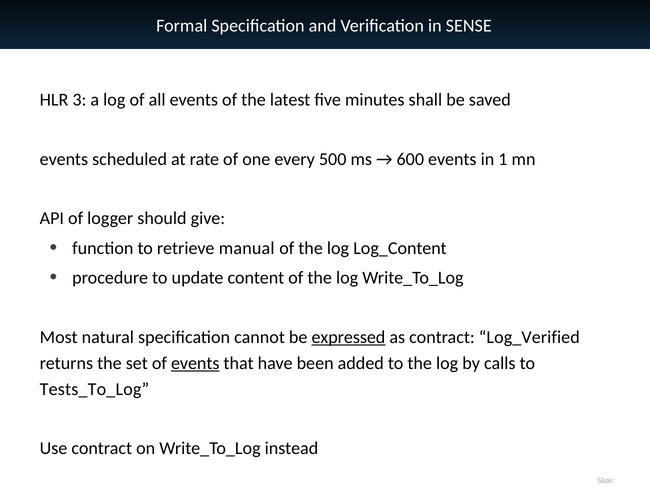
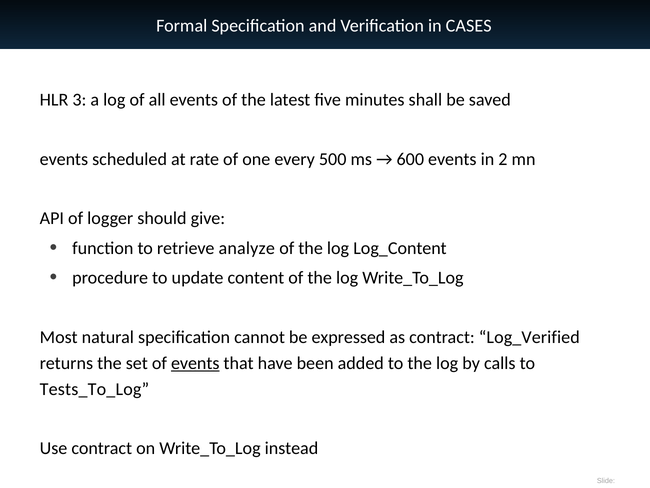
SENSE: SENSE -> CASES (469, 26)
1: 1 -> 2 (503, 159)
manual: manual -> analyze (247, 248)
expressed underline: present -> none (348, 337)
